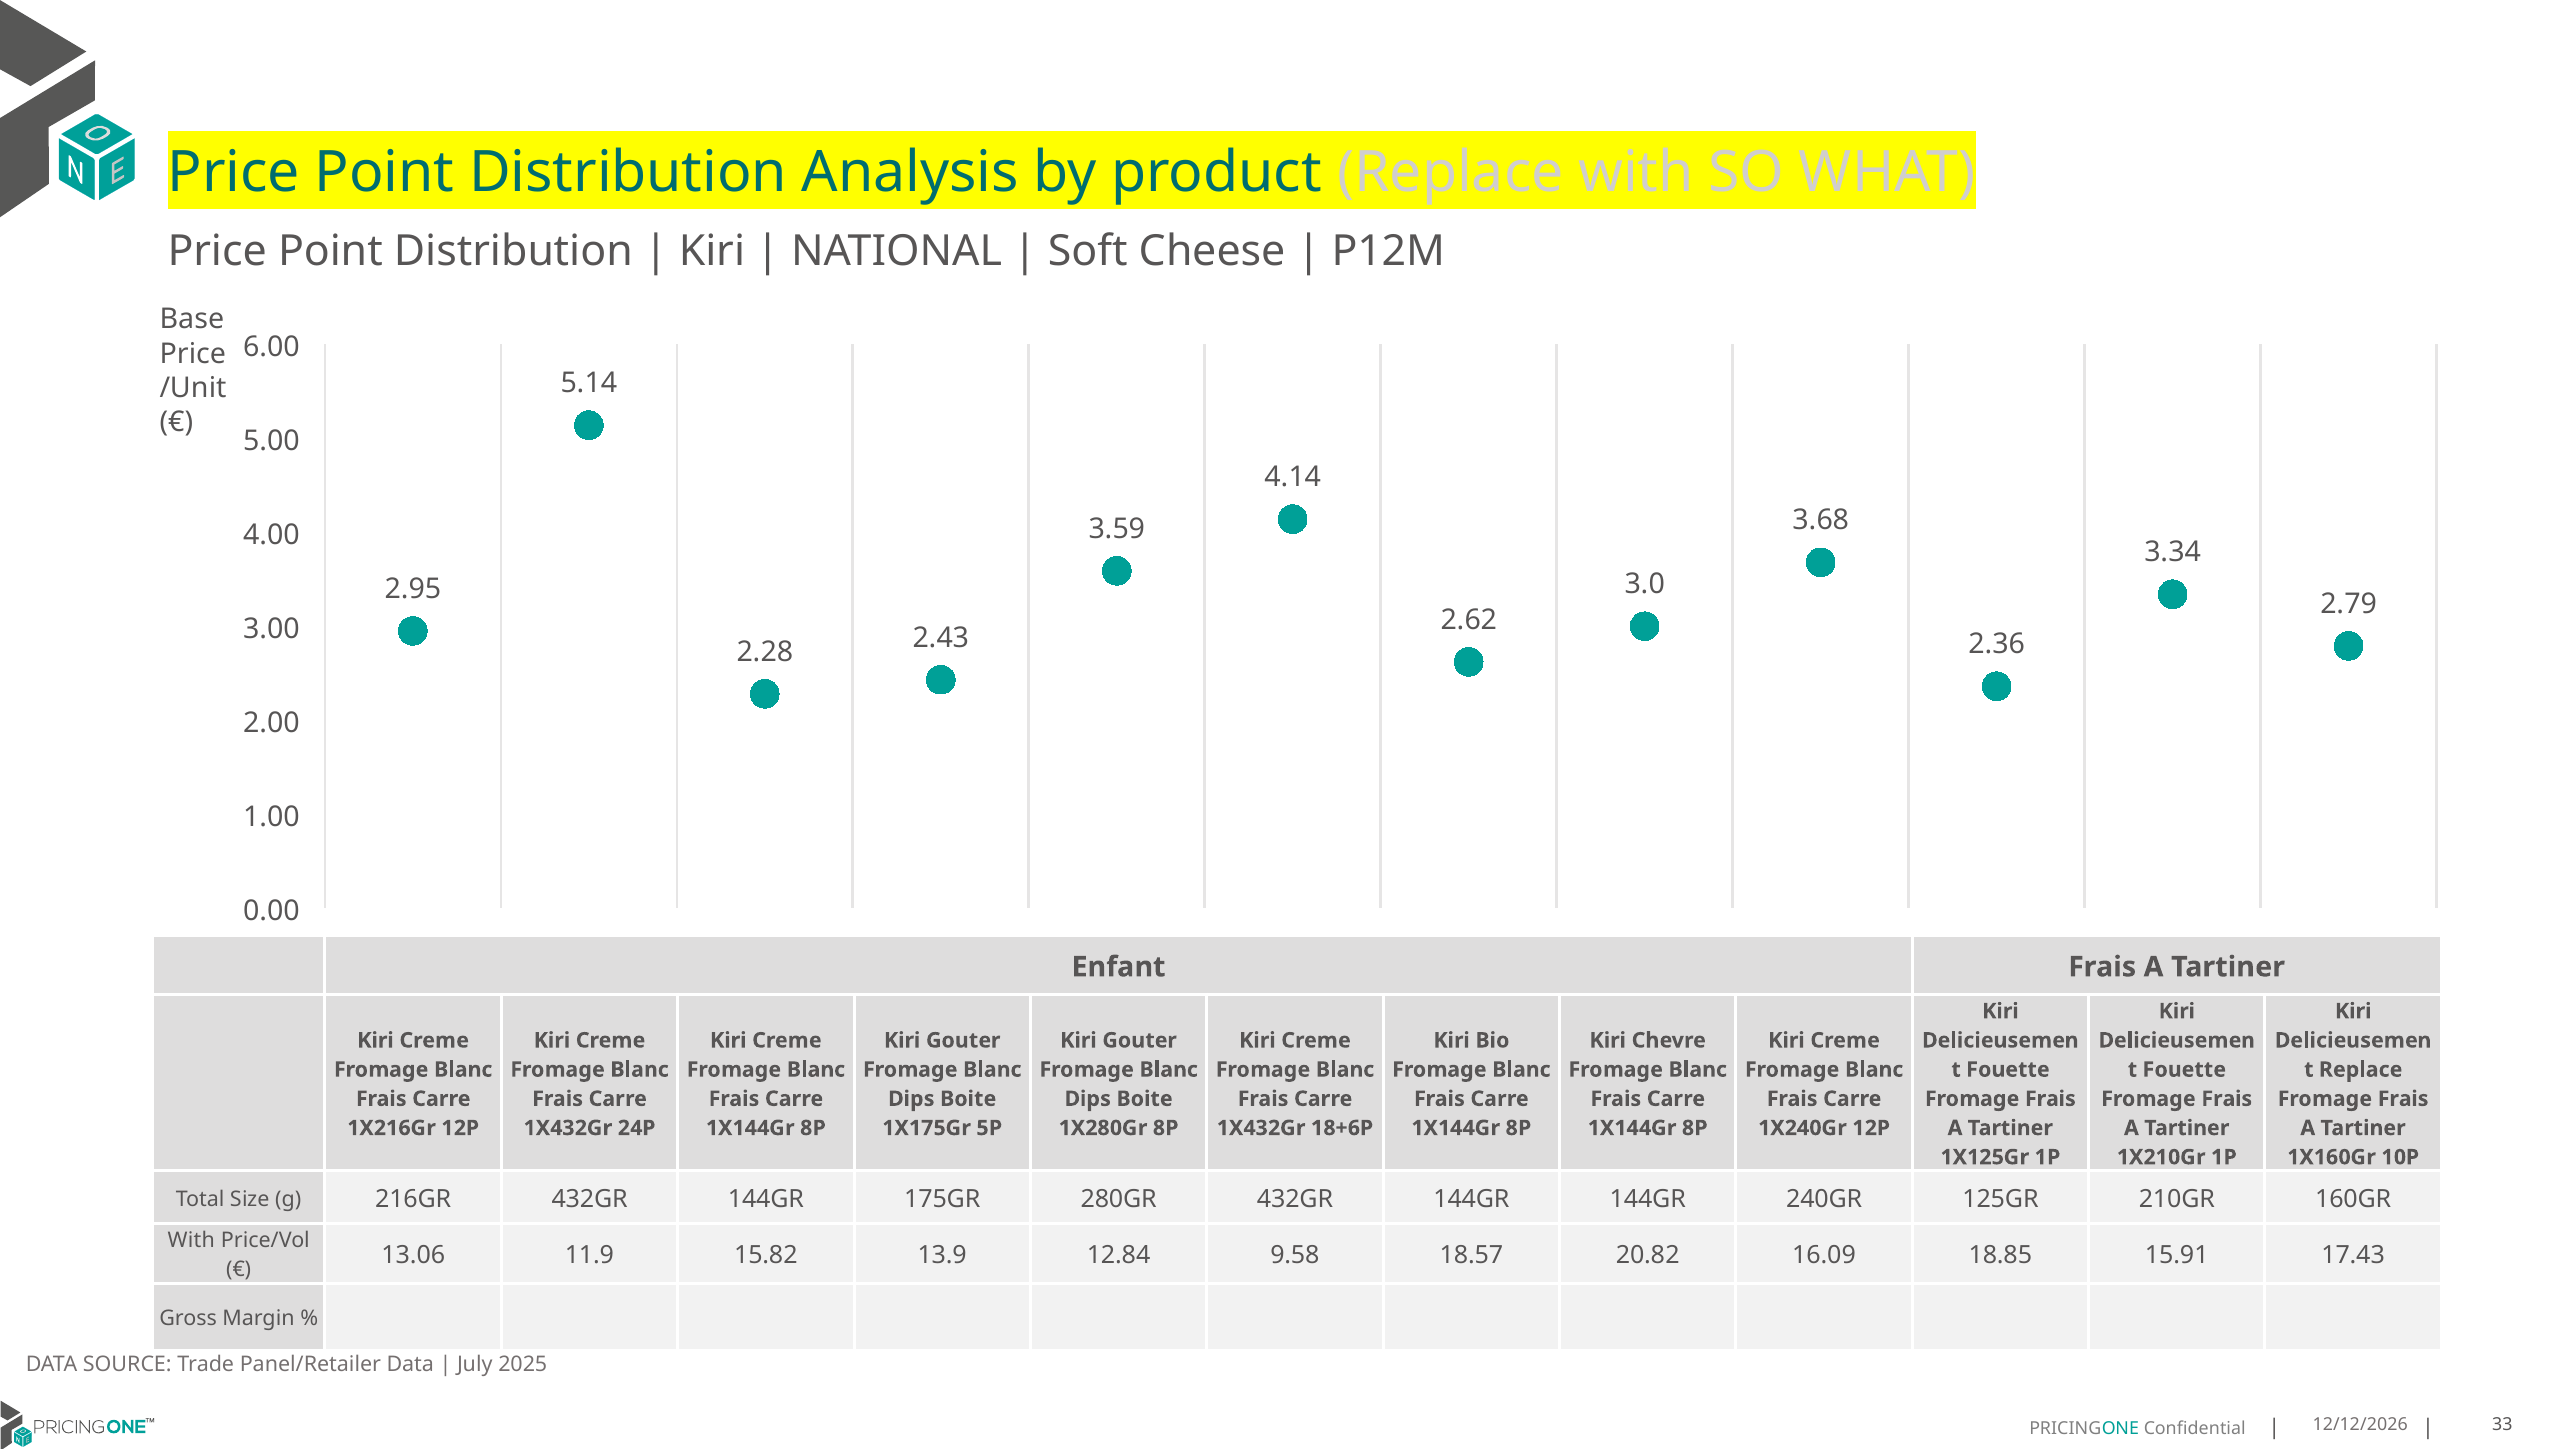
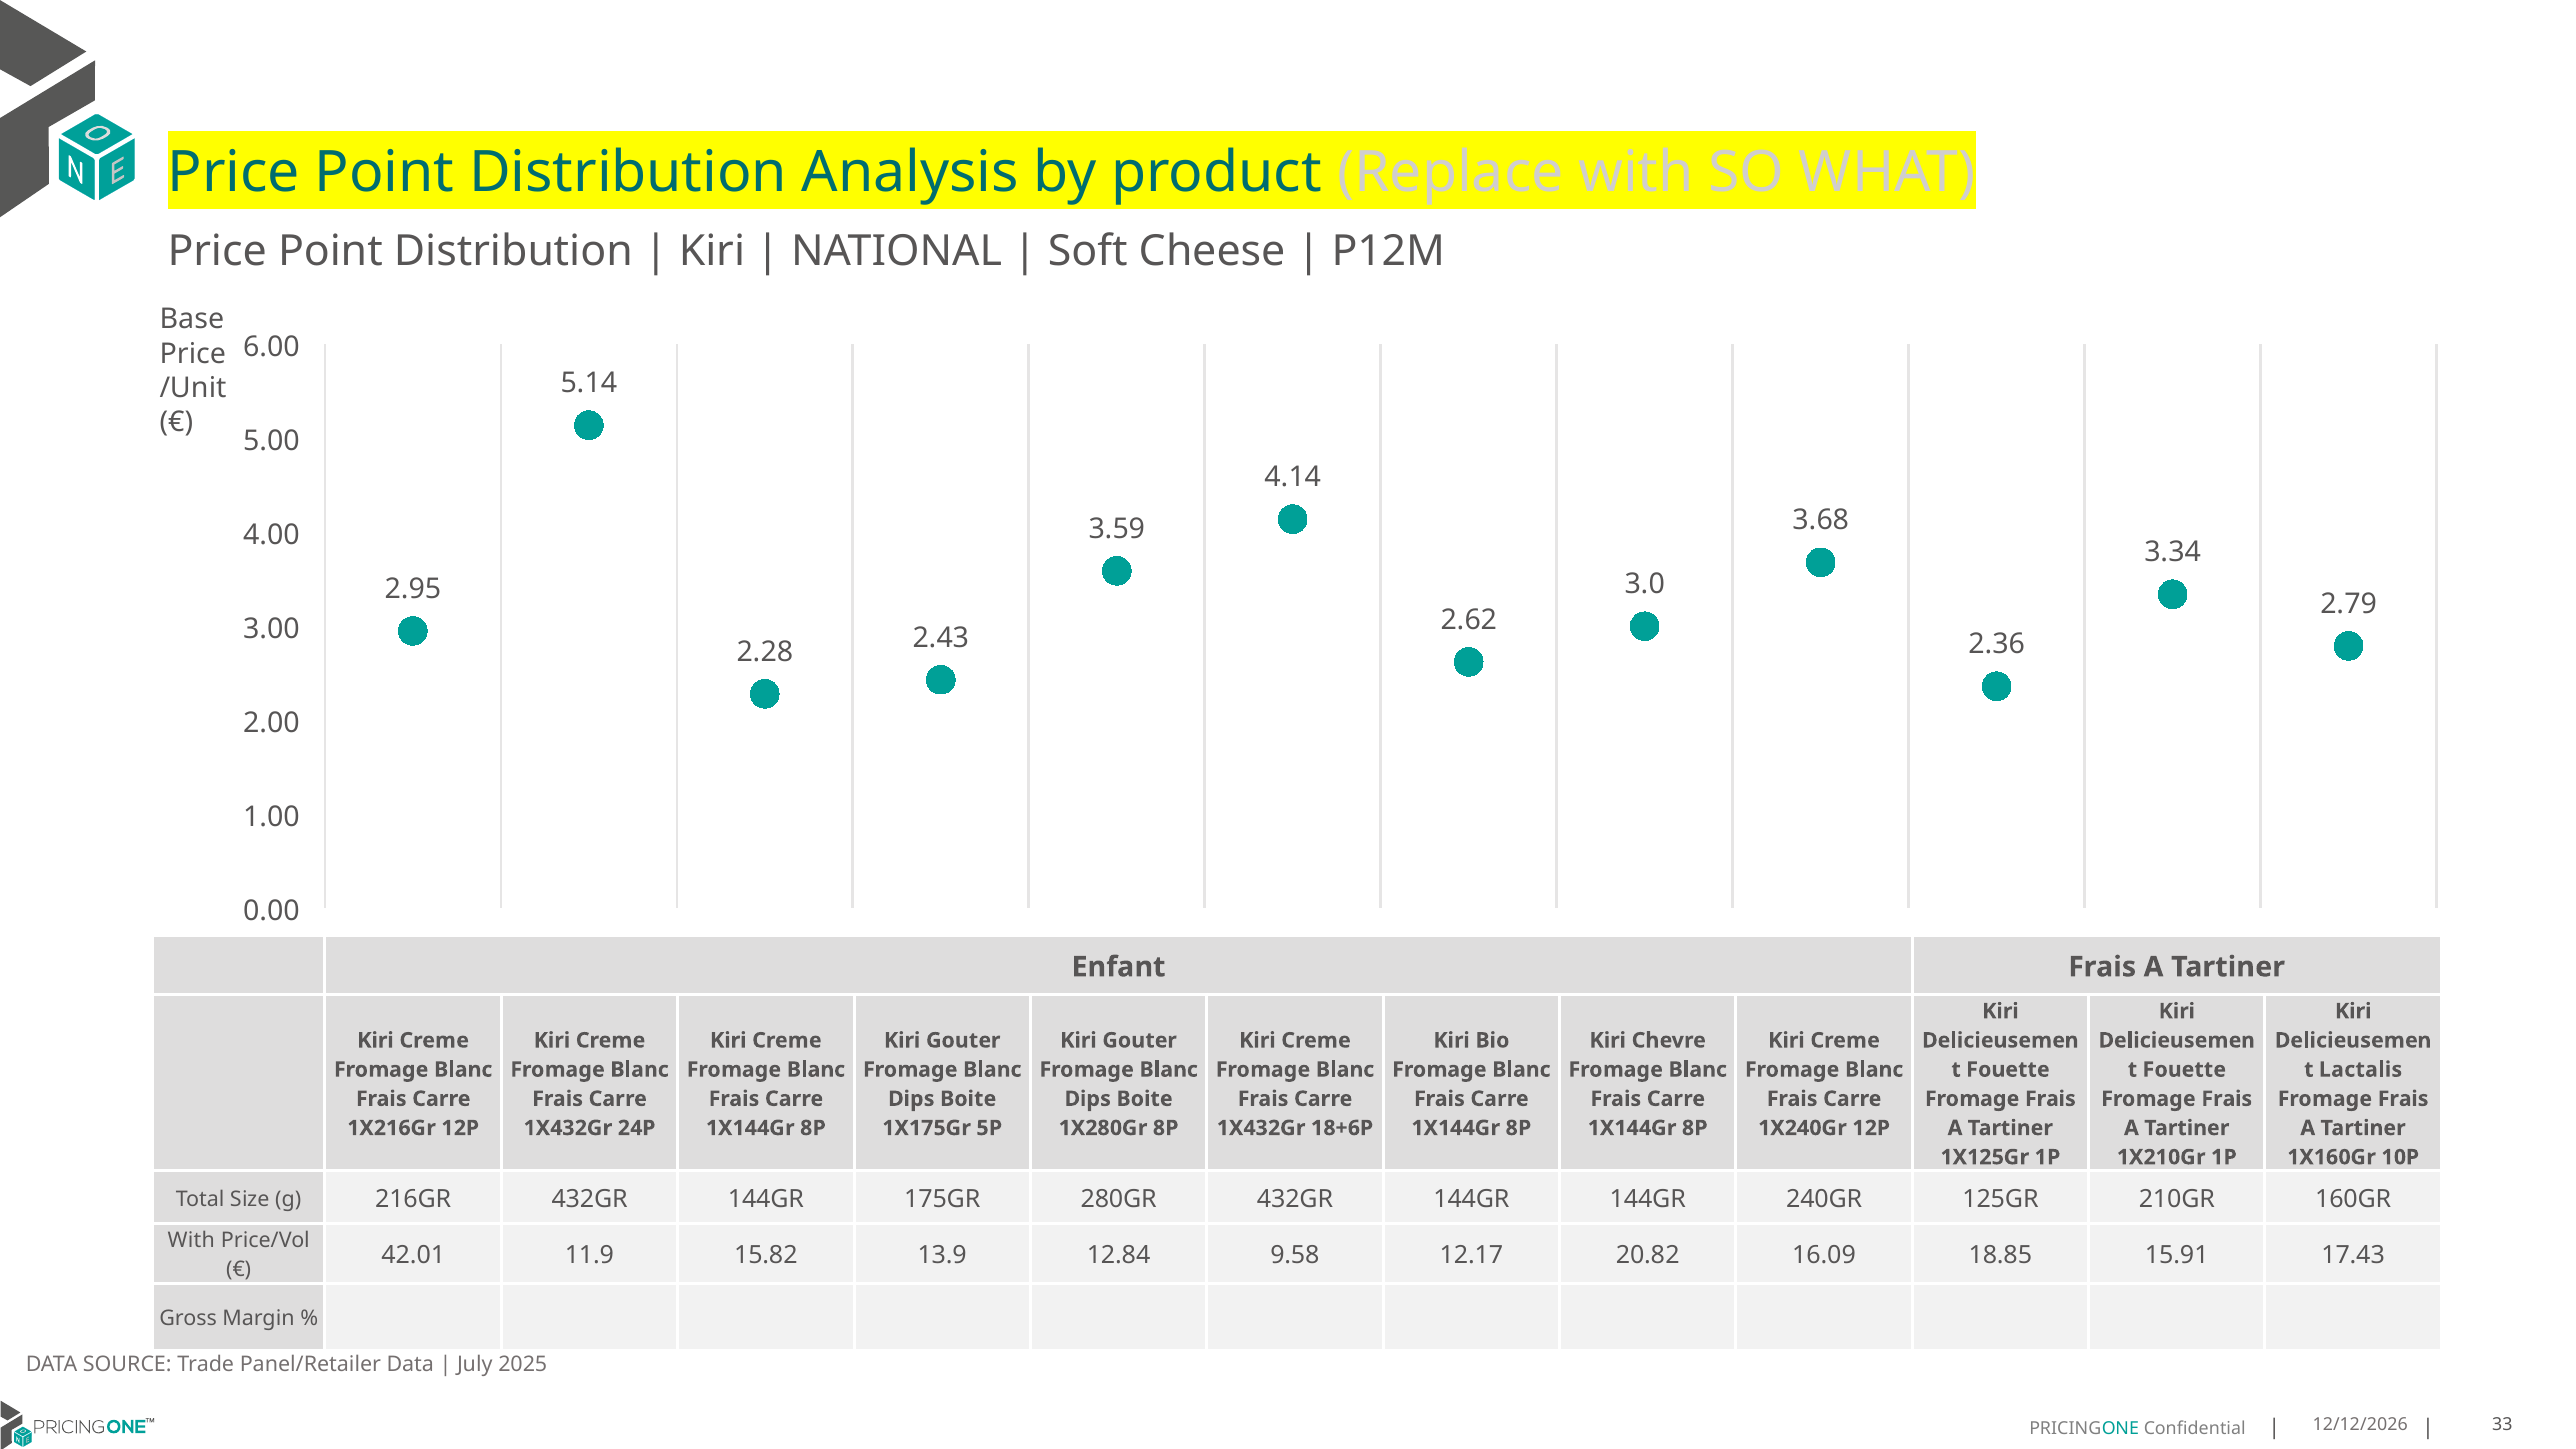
Replace: Replace -> Lactalis (2361, 1070)
13.06: 13.06 -> 42.01 (413, 1256)
18.57: 18.57 -> 12.17 (1471, 1256)
